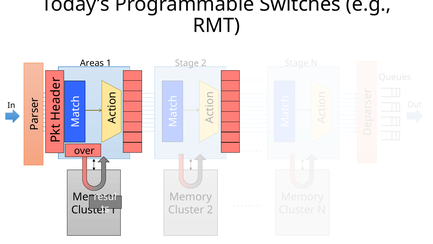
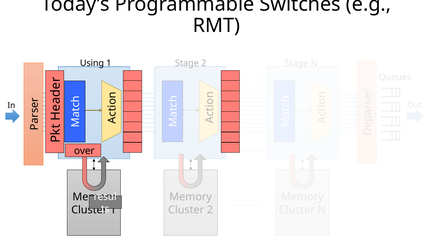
Areas: Areas -> Using (92, 63)
